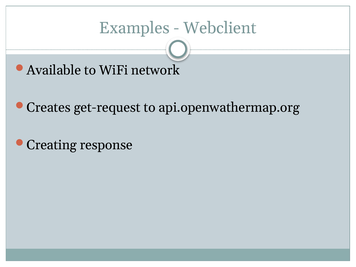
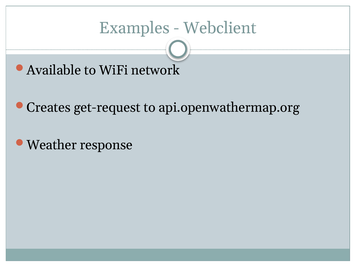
Creating: Creating -> Weather (52, 145)
